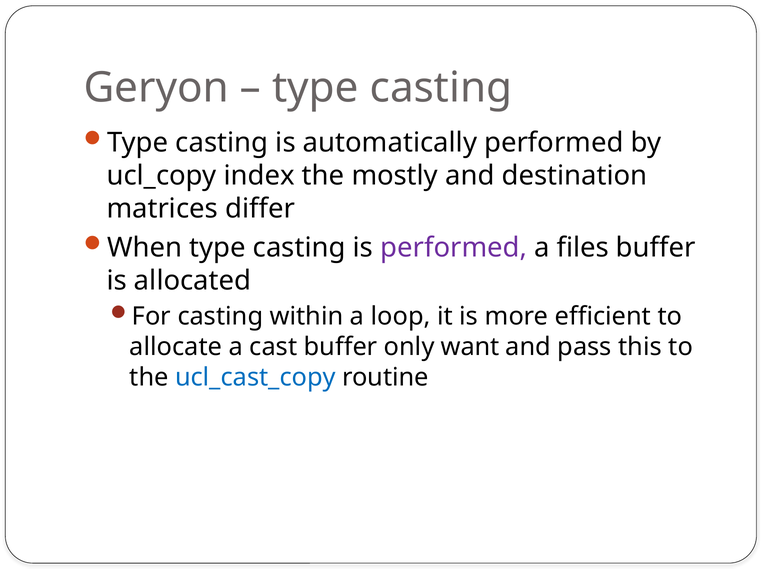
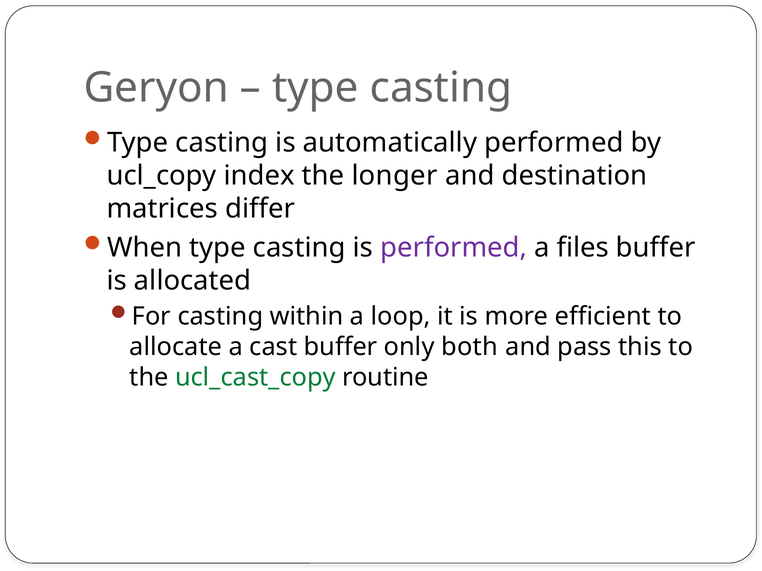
mostly: mostly -> longer (395, 176)
want: want -> both (470, 347)
ucl_cast_copy colour: blue -> green (255, 377)
